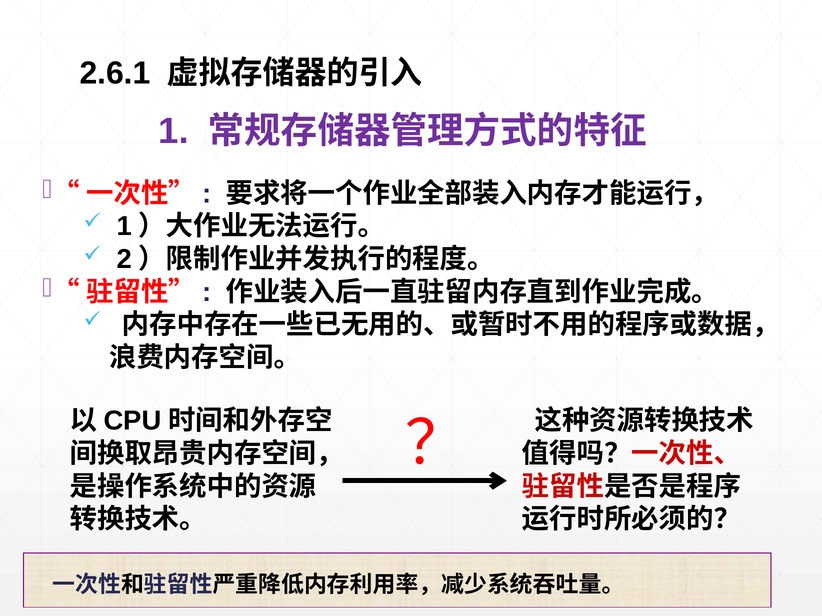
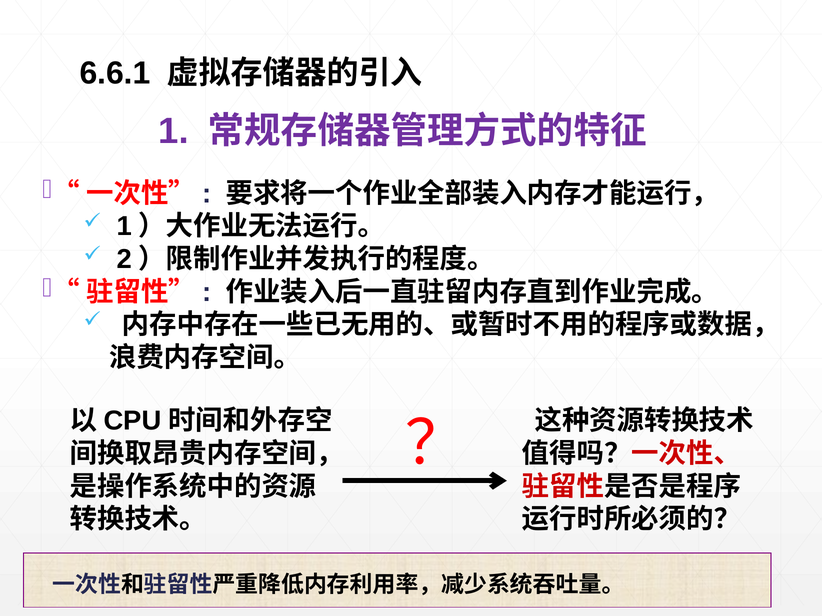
2.6.1: 2.6.1 -> 6.6.1 (115, 73)
